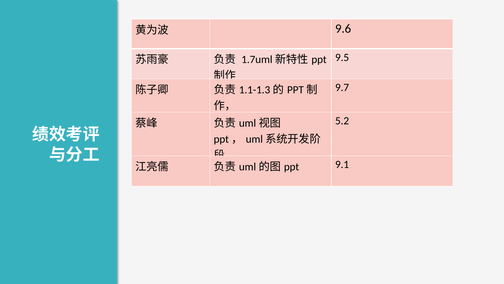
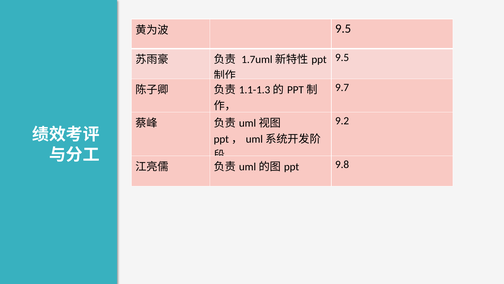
9.6: 9.6 -> 9.5 (343, 29)
5.2: 5.2 -> 9.2 (342, 121)
9.1: 9.1 -> 9.8 (342, 164)
